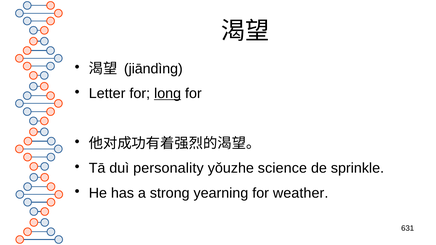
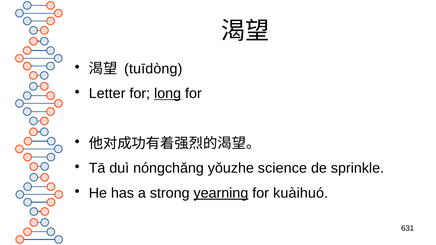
jiāndìng: jiāndìng -> tuīdòng (153, 69)
personality: personality -> nóngchǎng (169, 168)
yearning underline: none -> present (221, 193)
weather: weather -> kuàihuó (301, 193)
